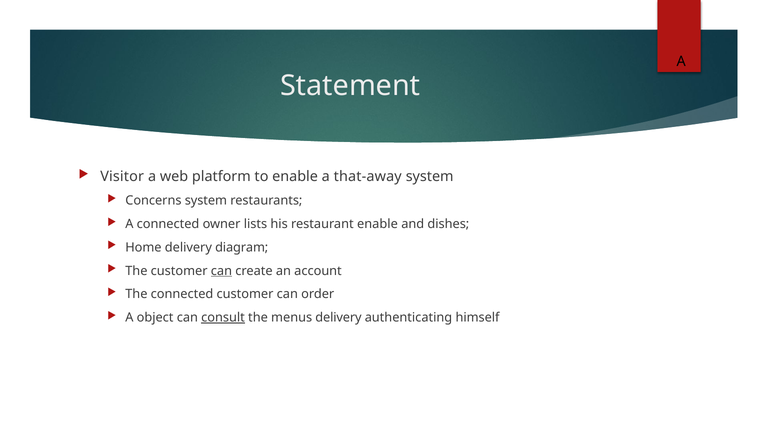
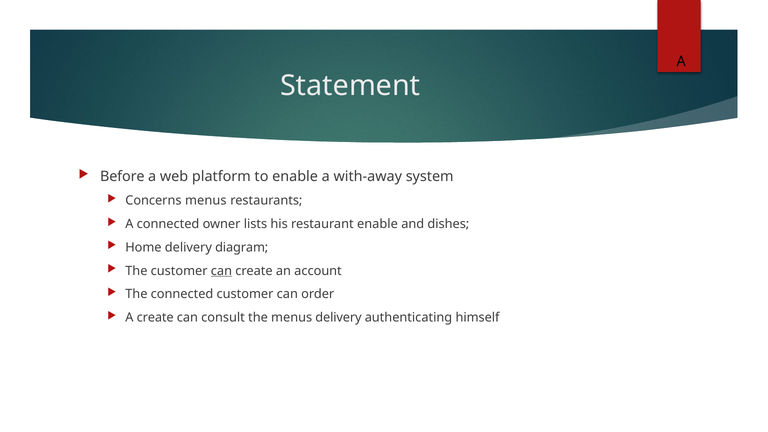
Visitor: Visitor -> Before (122, 177)
that-away: that-away -> with-away (368, 177)
Concerns system: system -> menus (206, 201)
A object: object -> create (155, 318)
consult underline: present -> none (223, 318)
